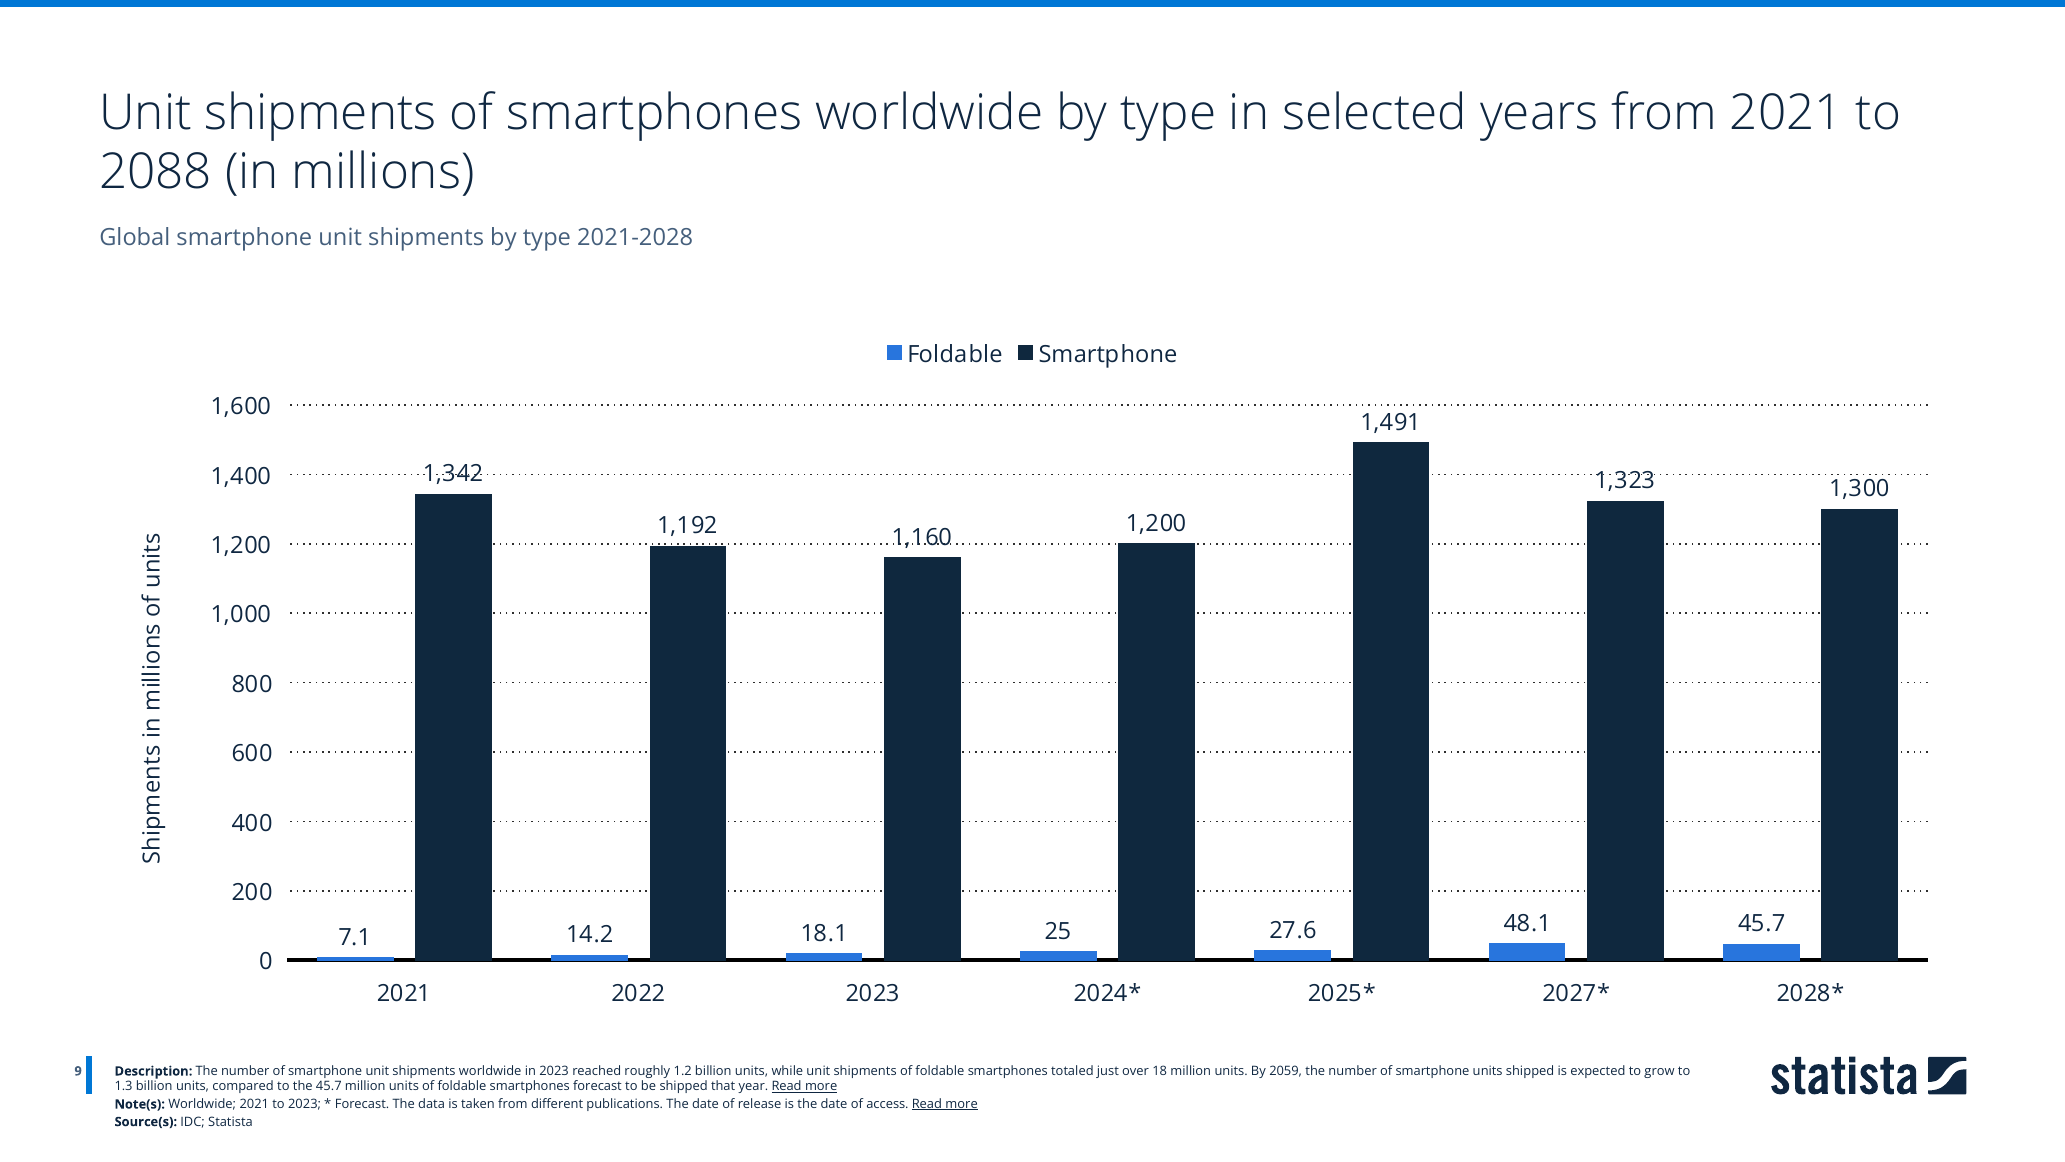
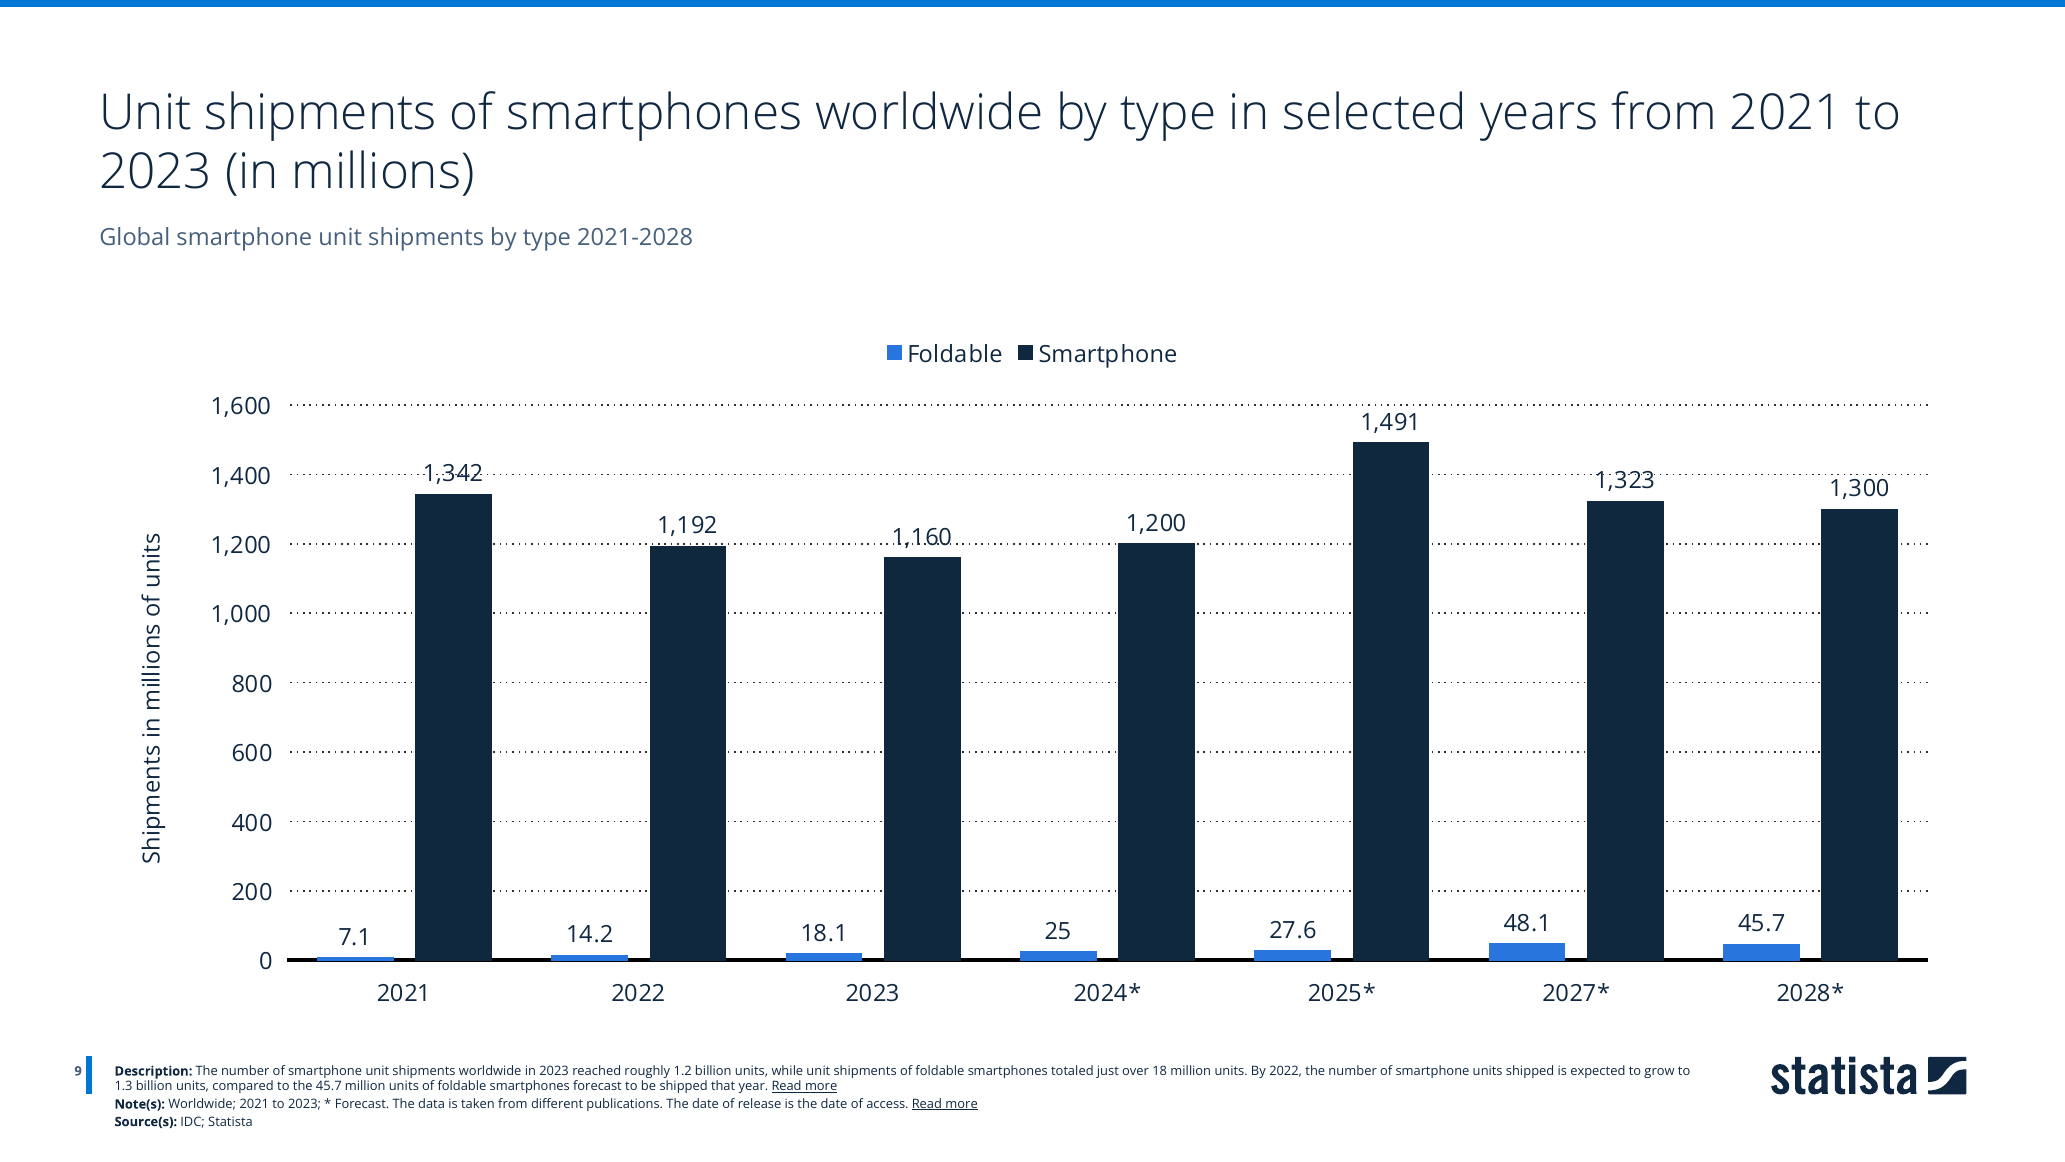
2088: 2088 -> 2023 (156, 172)
By 2059: 2059 -> 2022 (1286, 1071)
